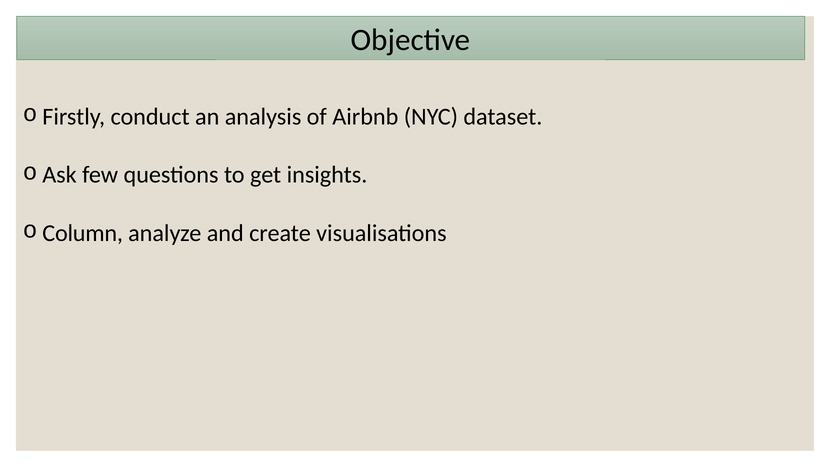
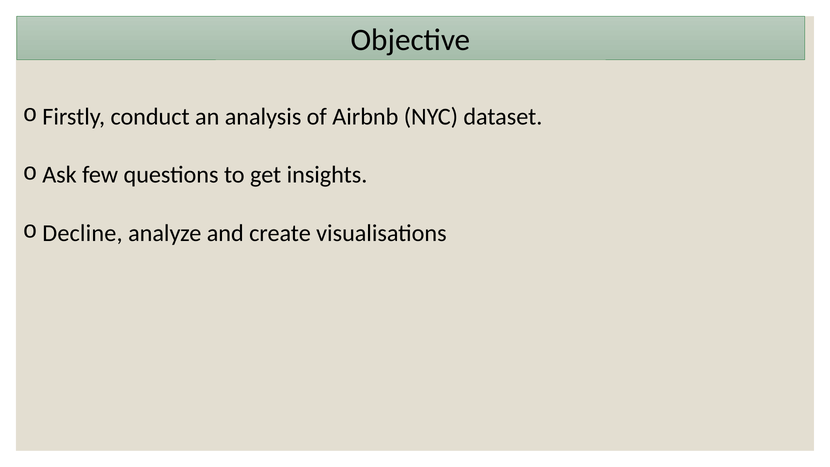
Column: Column -> Decline (82, 233)
